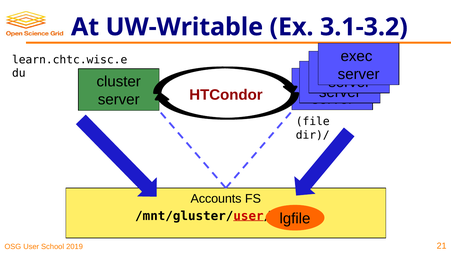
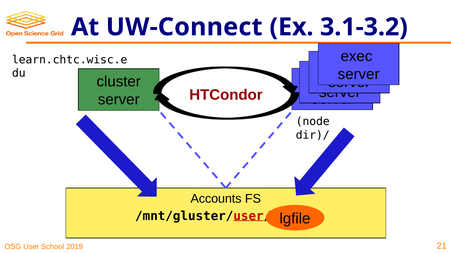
UW-Writable: UW-Writable -> UW-Connect (184, 27)
file: file -> node (313, 122)
